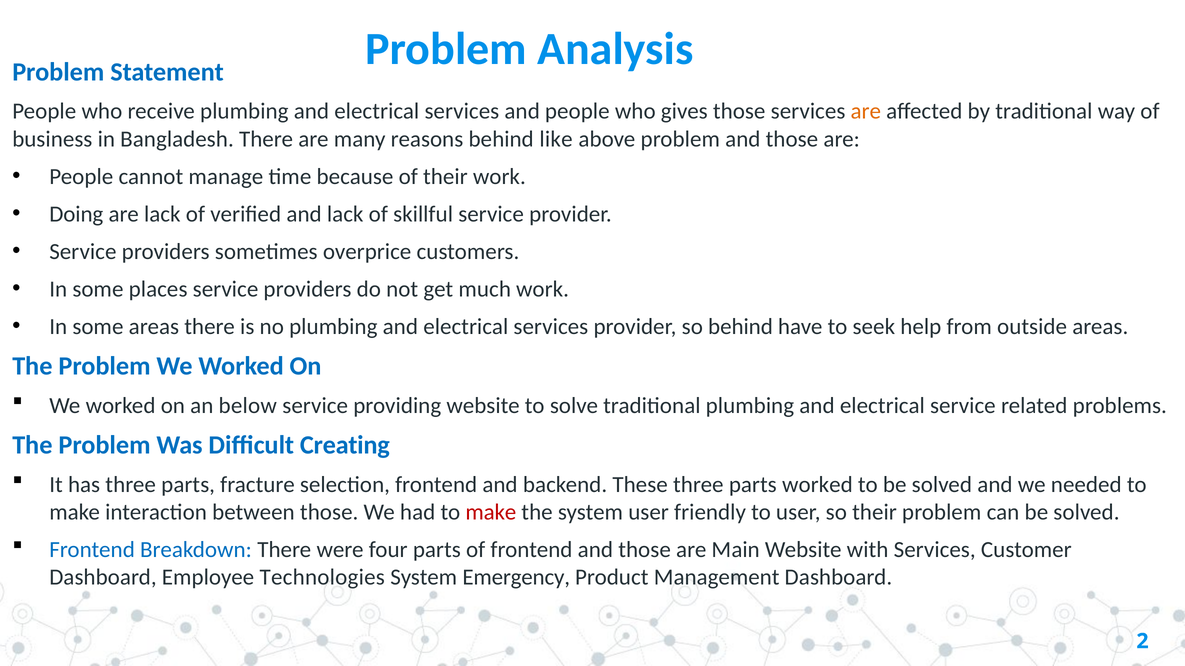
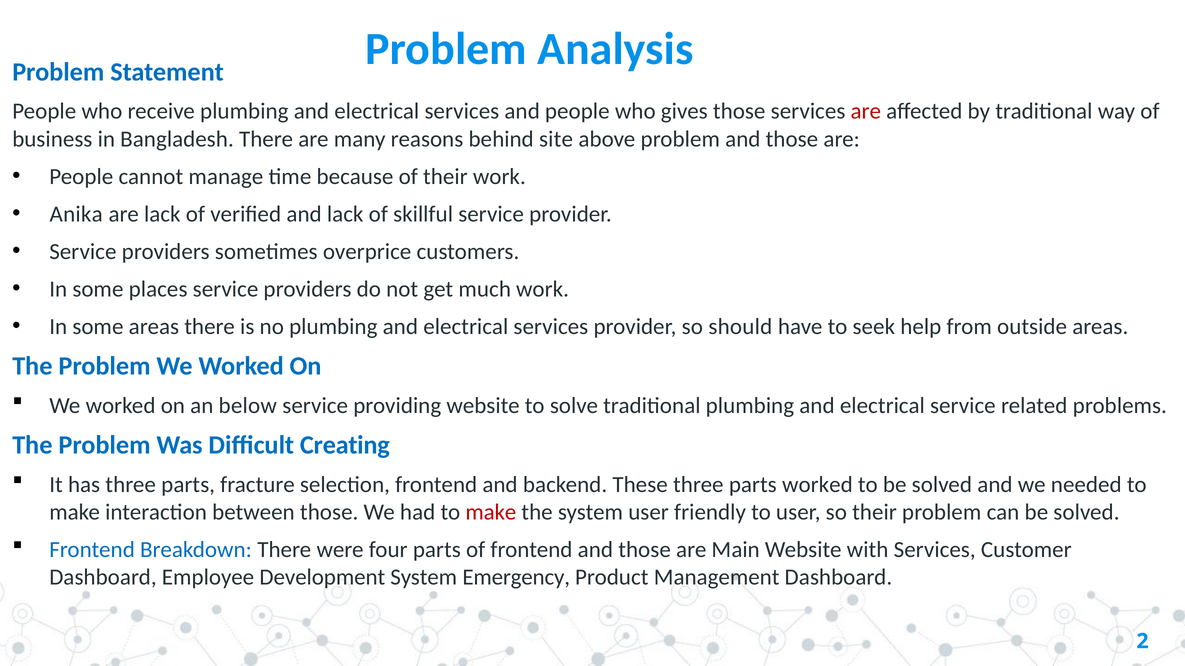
are colour: orange -> red (866, 111)
like: like -> site (556, 139)
Doing: Doing -> Anika (76, 214)
so behind: behind -> should (740, 327)
Technologies: Technologies -> Development (322, 578)
